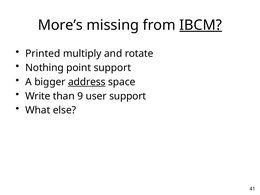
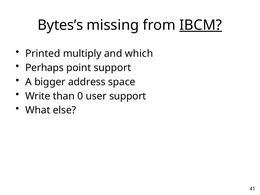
More’s: More’s -> Bytes’s (60, 25)
rotate: rotate -> which (139, 54)
Nothing: Nothing -> Perhaps (45, 68)
address underline: present -> none (87, 82)
9: 9 -> 0 (80, 96)
